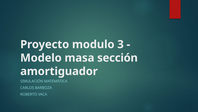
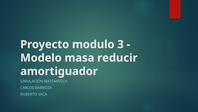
sección: sección -> reducir (117, 58)
